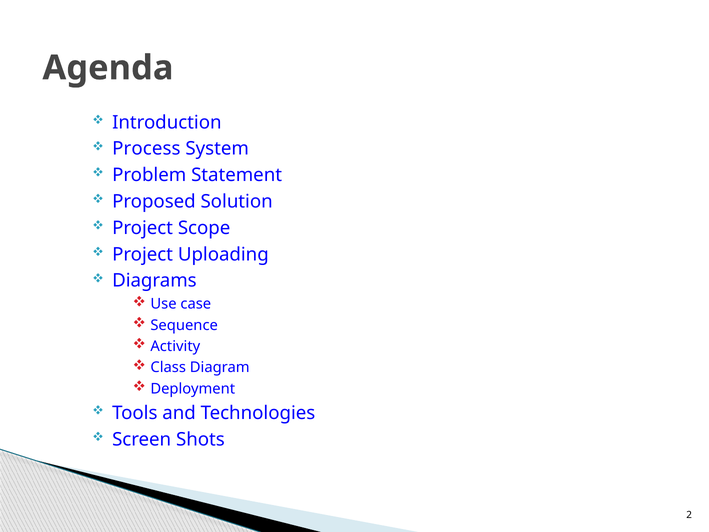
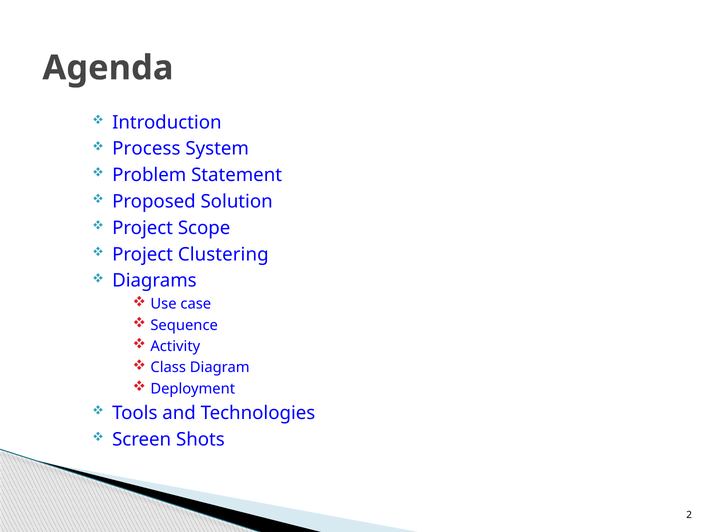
Uploading: Uploading -> Clustering (223, 254)
